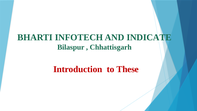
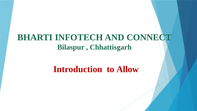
INDICATE: INDICATE -> CONNECT (149, 37)
These: These -> Allow (128, 69)
